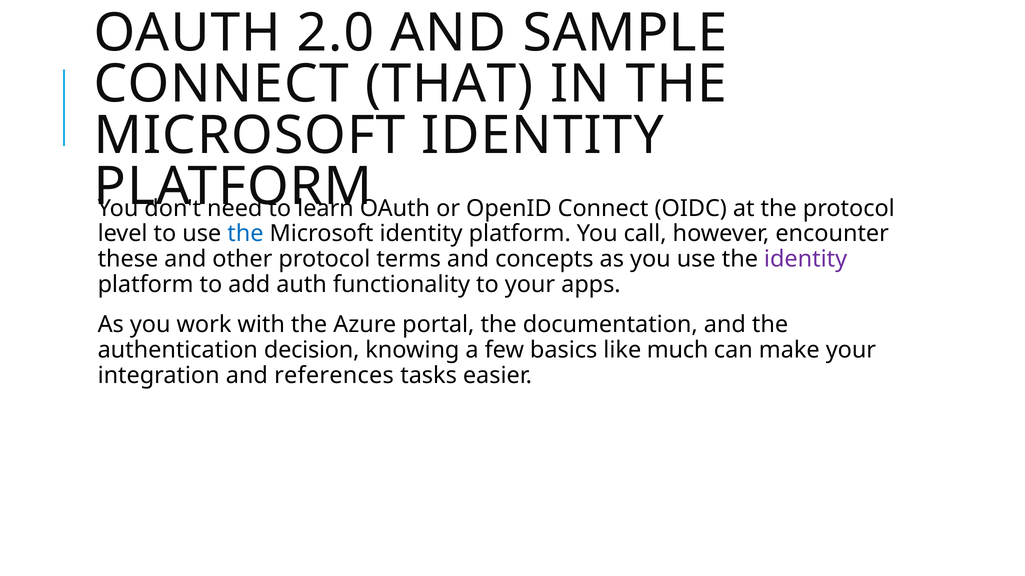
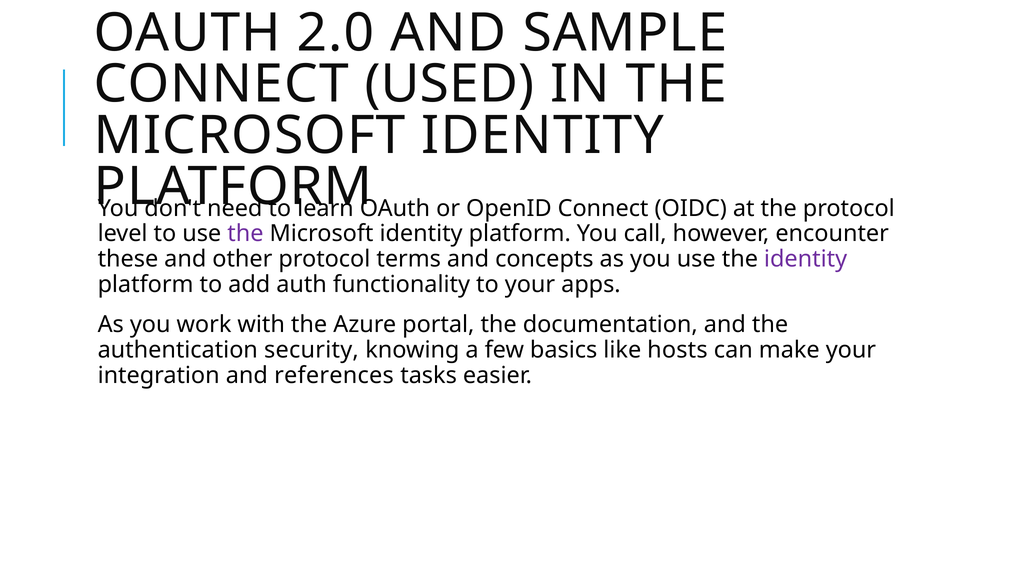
THAT: THAT -> USED (449, 84)
the colour: blue -> purple (245, 234)
decision: decision -> security (311, 350)
much: much -> hosts (677, 350)
